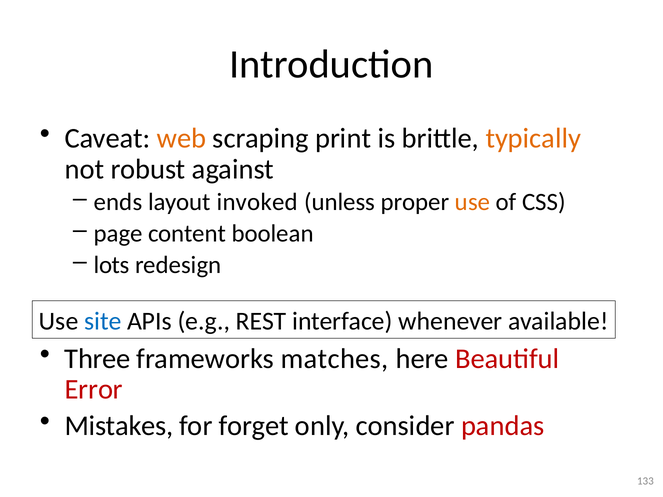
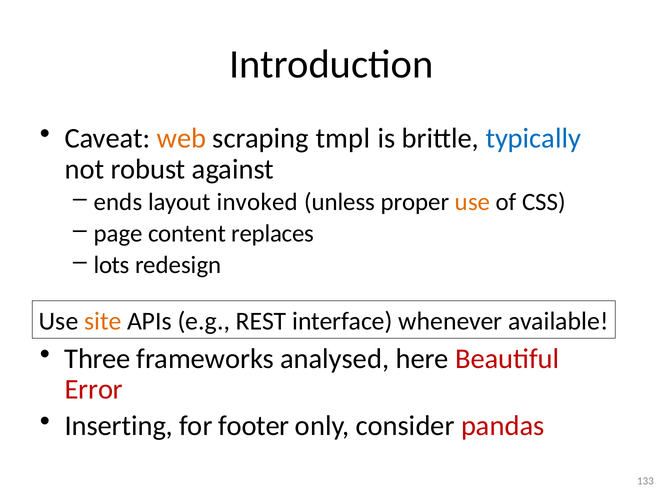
print: print -> tmpl (343, 138)
typically colour: orange -> blue (533, 138)
boolean: boolean -> replaces (273, 234)
site colour: blue -> orange (103, 321)
matches: matches -> analysed (335, 359)
Mistakes: Mistakes -> Inserting (119, 426)
forget: forget -> footer (254, 426)
